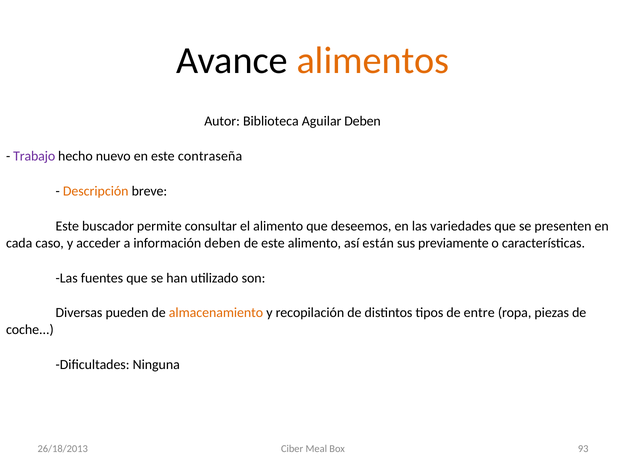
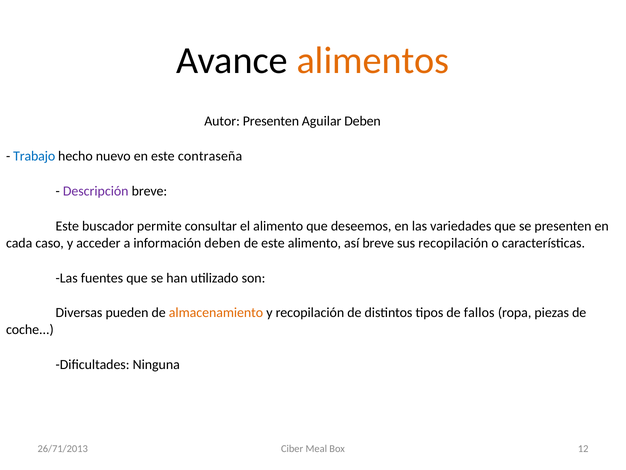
Autor Biblioteca: Biblioteca -> Presenten (271, 121)
Trabajo colour: purple -> blue (34, 156)
Descripción colour: orange -> purple (96, 191)
así están: están -> breve (378, 243)
sus previamente: previamente -> recopilación (453, 243)
entre: entre -> fallos (479, 312)
26/18/2013: 26/18/2013 -> 26/71/2013 (63, 448)
93: 93 -> 12 (583, 448)
